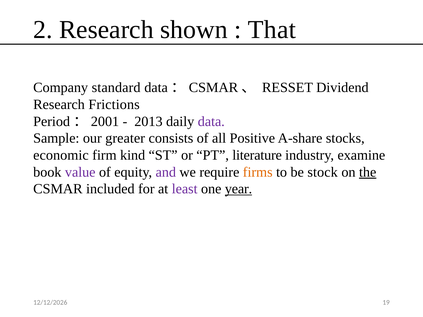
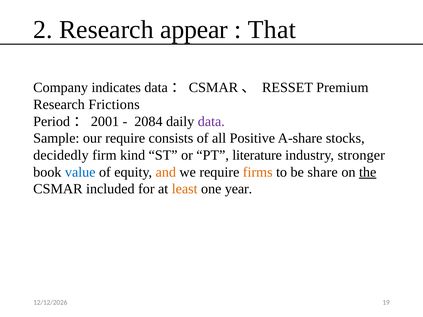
shown: shown -> appear (194, 30)
standard: standard -> indicates (116, 88)
Dividend: Dividend -> Premium (342, 88)
2013: 2013 -> 2084 (148, 121)
our greater: greater -> require (125, 138)
economic: economic -> decidedly (61, 155)
examine: examine -> stronger (361, 155)
value colour: purple -> blue (80, 172)
and colour: purple -> orange (166, 172)
stock: stock -> share (323, 172)
least colour: purple -> orange (185, 189)
year underline: present -> none (239, 189)
